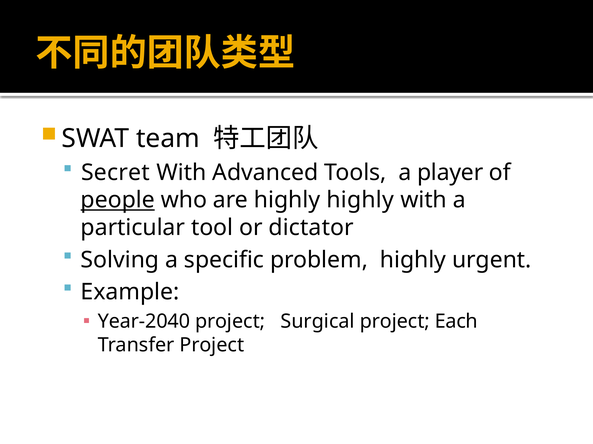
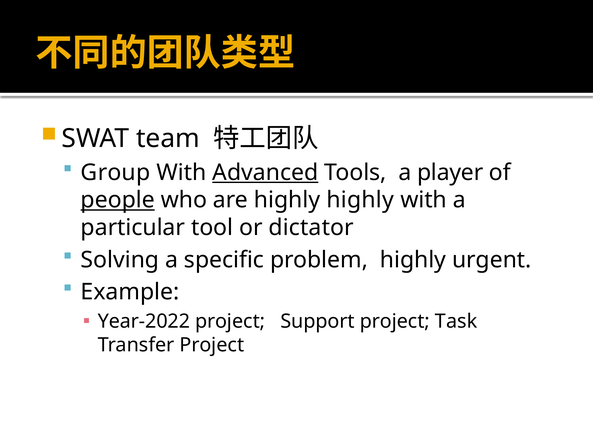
Secret: Secret -> Group (115, 173)
Advanced underline: none -> present (265, 173)
Year-2040: Year-2040 -> Year-2022 (144, 322)
Surgical: Surgical -> Support (318, 322)
Each: Each -> Task (456, 322)
